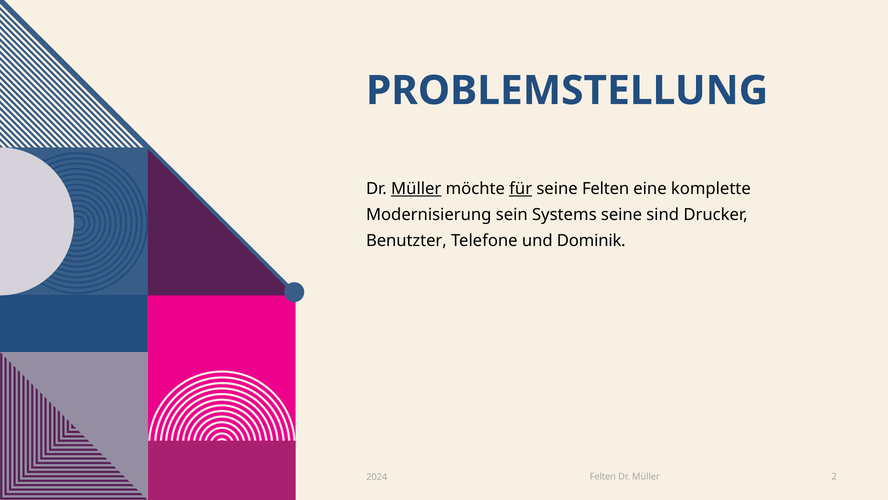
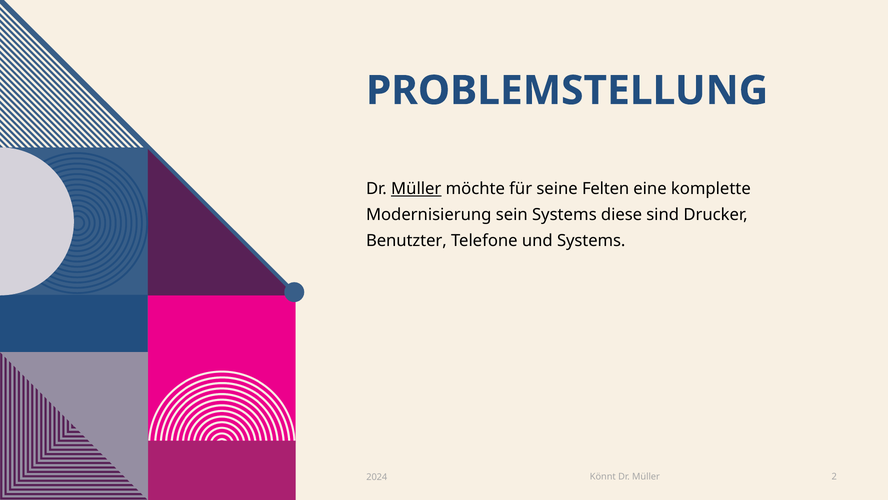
für underline: present -> none (521, 189)
Systems seine: seine -> diese (622, 215)
und Dominik: Dominik -> Systems (591, 241)
2024 Felten: Felten -> Könnt (603, 476)
